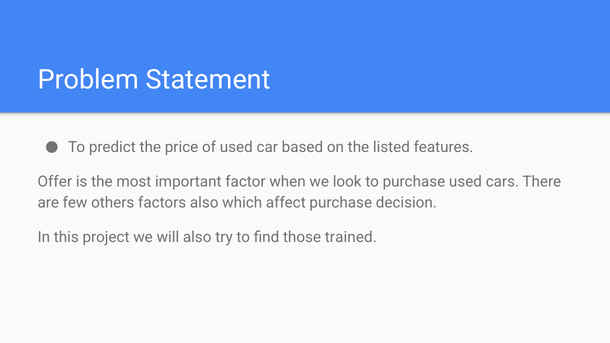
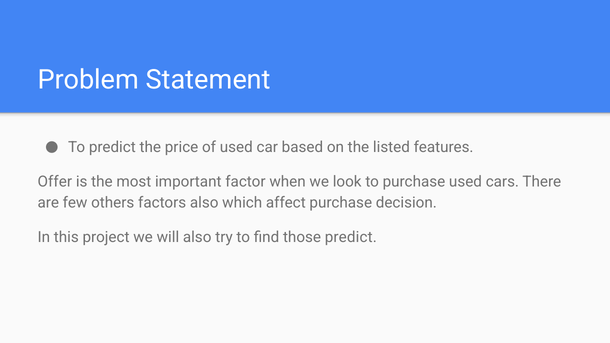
those trained: trained -> predict (351, 237)
